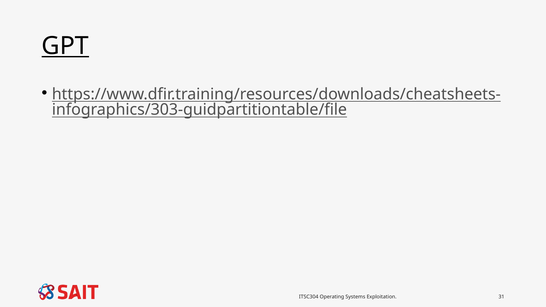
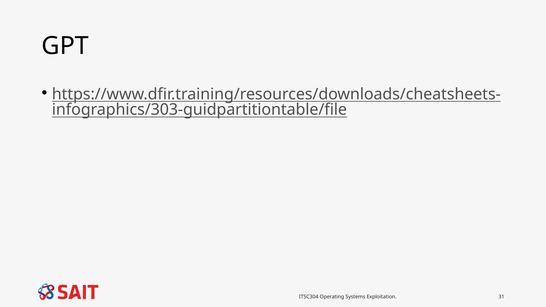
GPT underline: present -> none (65, 46)
